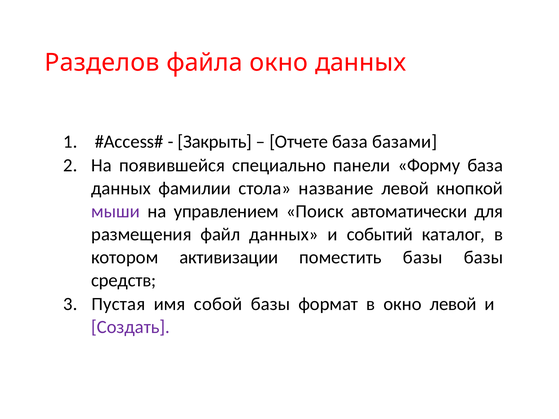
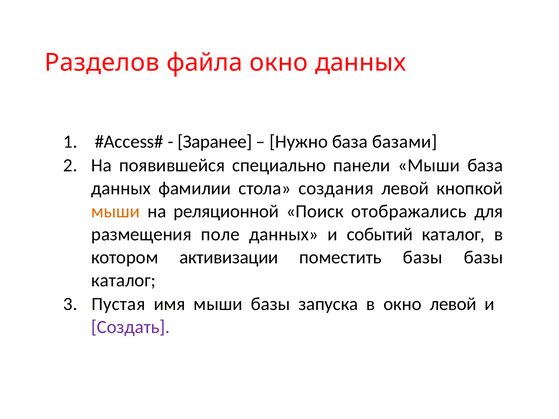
Закрыть: Закрыть -> Заранее (215, 142)
Отчете: Отчете -> Нужно (299, 142)
панели Форму: Форму -> Мыши (429, 165)
название: название -> создания (336, 188)
мыши colour: purple -> orange (116, 211)
управлением: управлением -> реляционной (226, 211)
автоматически: автоматически -> отображались (409, 211)
файл: файл -> поле (220, 235)
средств: средств -> каталог (124, 281)
имя собой: собой -> мыши (218, 304)
формат: формат -> запуска (328, 304)
